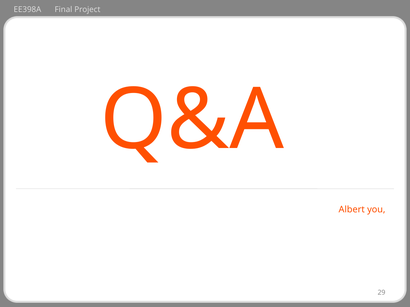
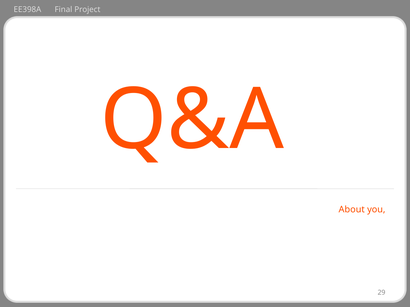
Albert: Albert -> About (352, 210)
